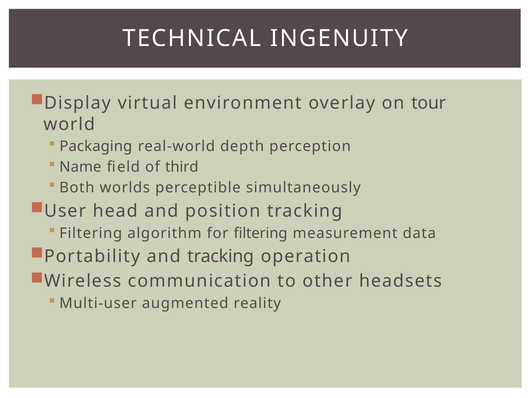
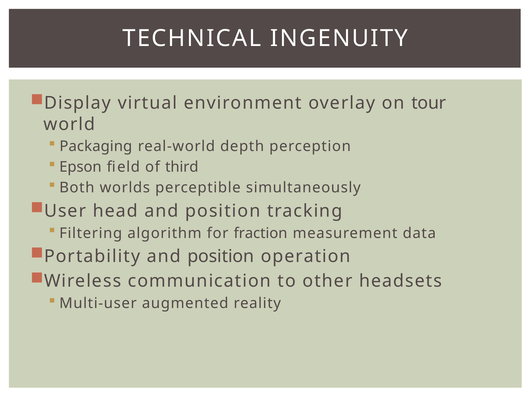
Name: Name -> Epson (80, 167)
for filtering: filtering -> fraction (261, 233)
Portability and tracking: tracking -> position (221, 257)
